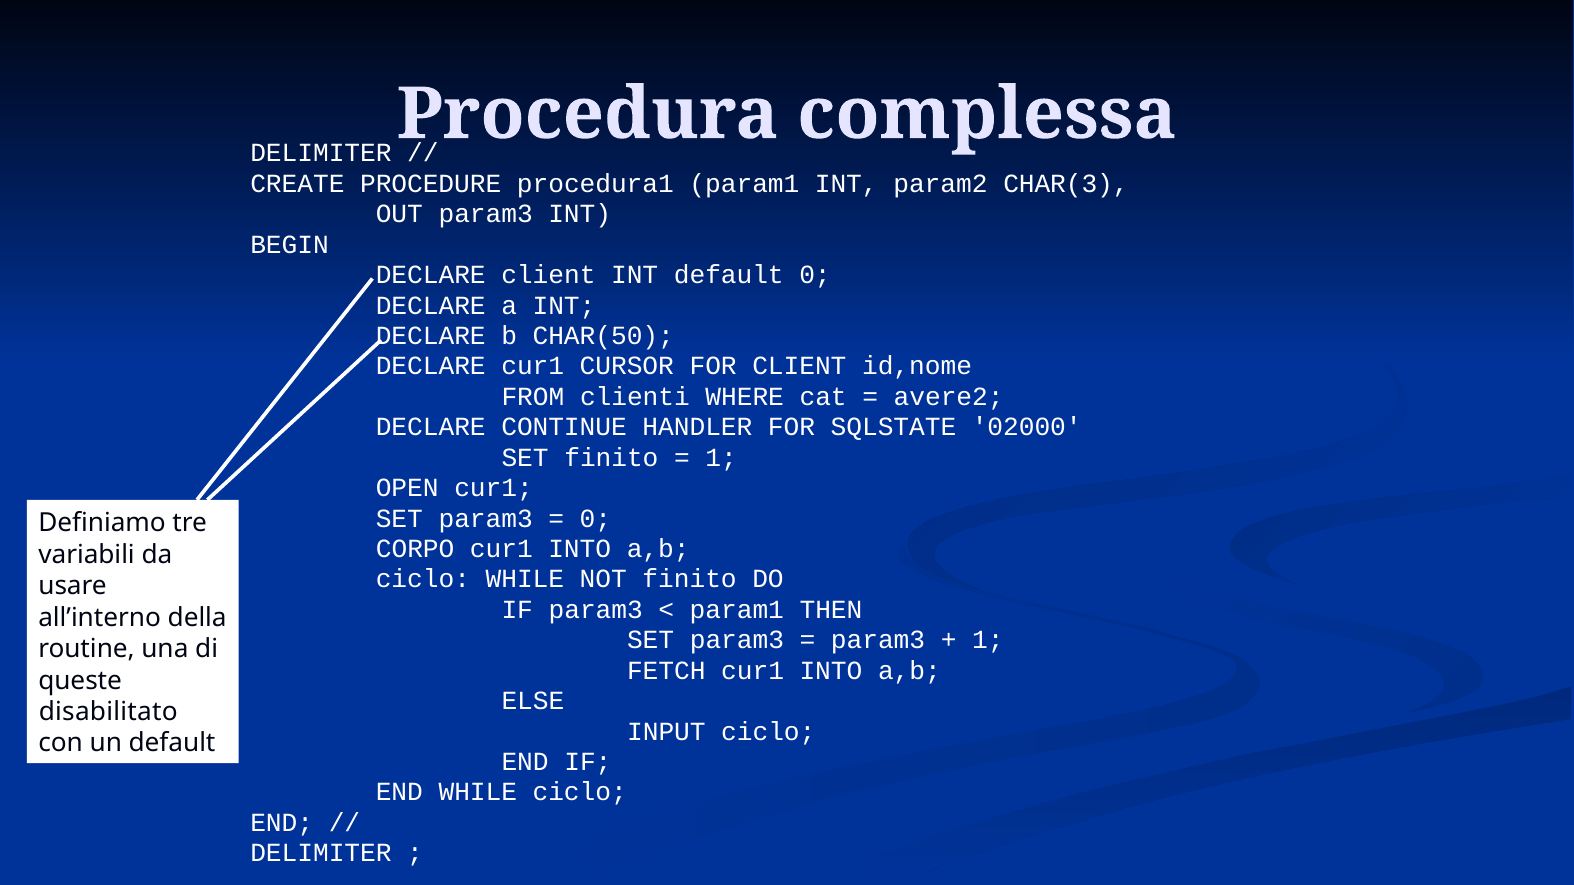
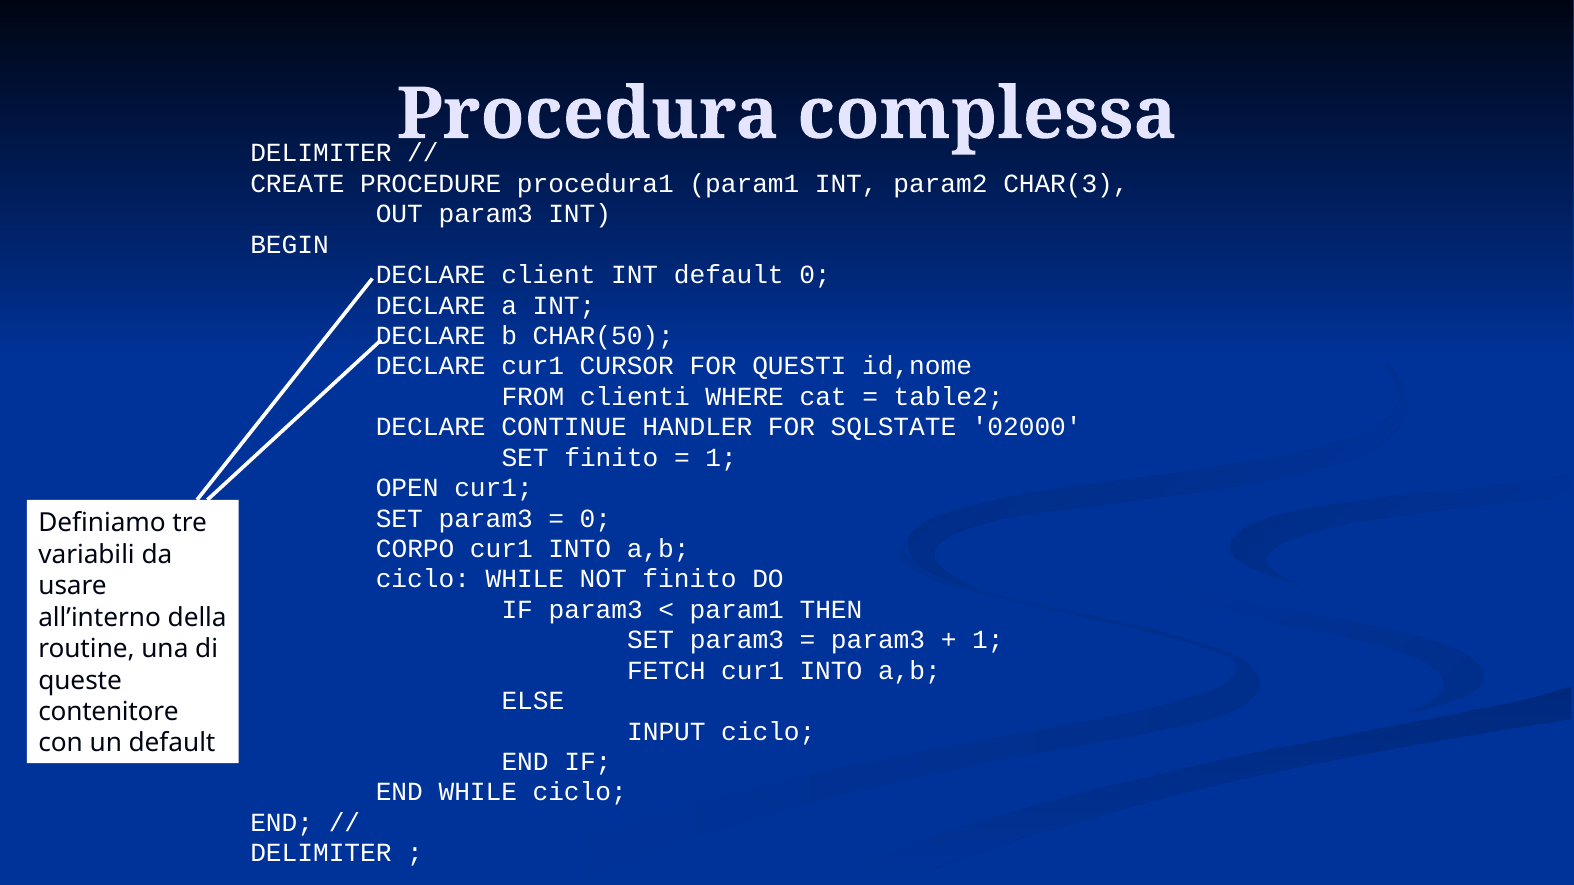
FOR CLIENT: CLIENT -> QUESTI (799, 366)
avere2: avere2 -> table2 (949, 397)
disabilitato: disabilitato -> contenitore (109, 712)
